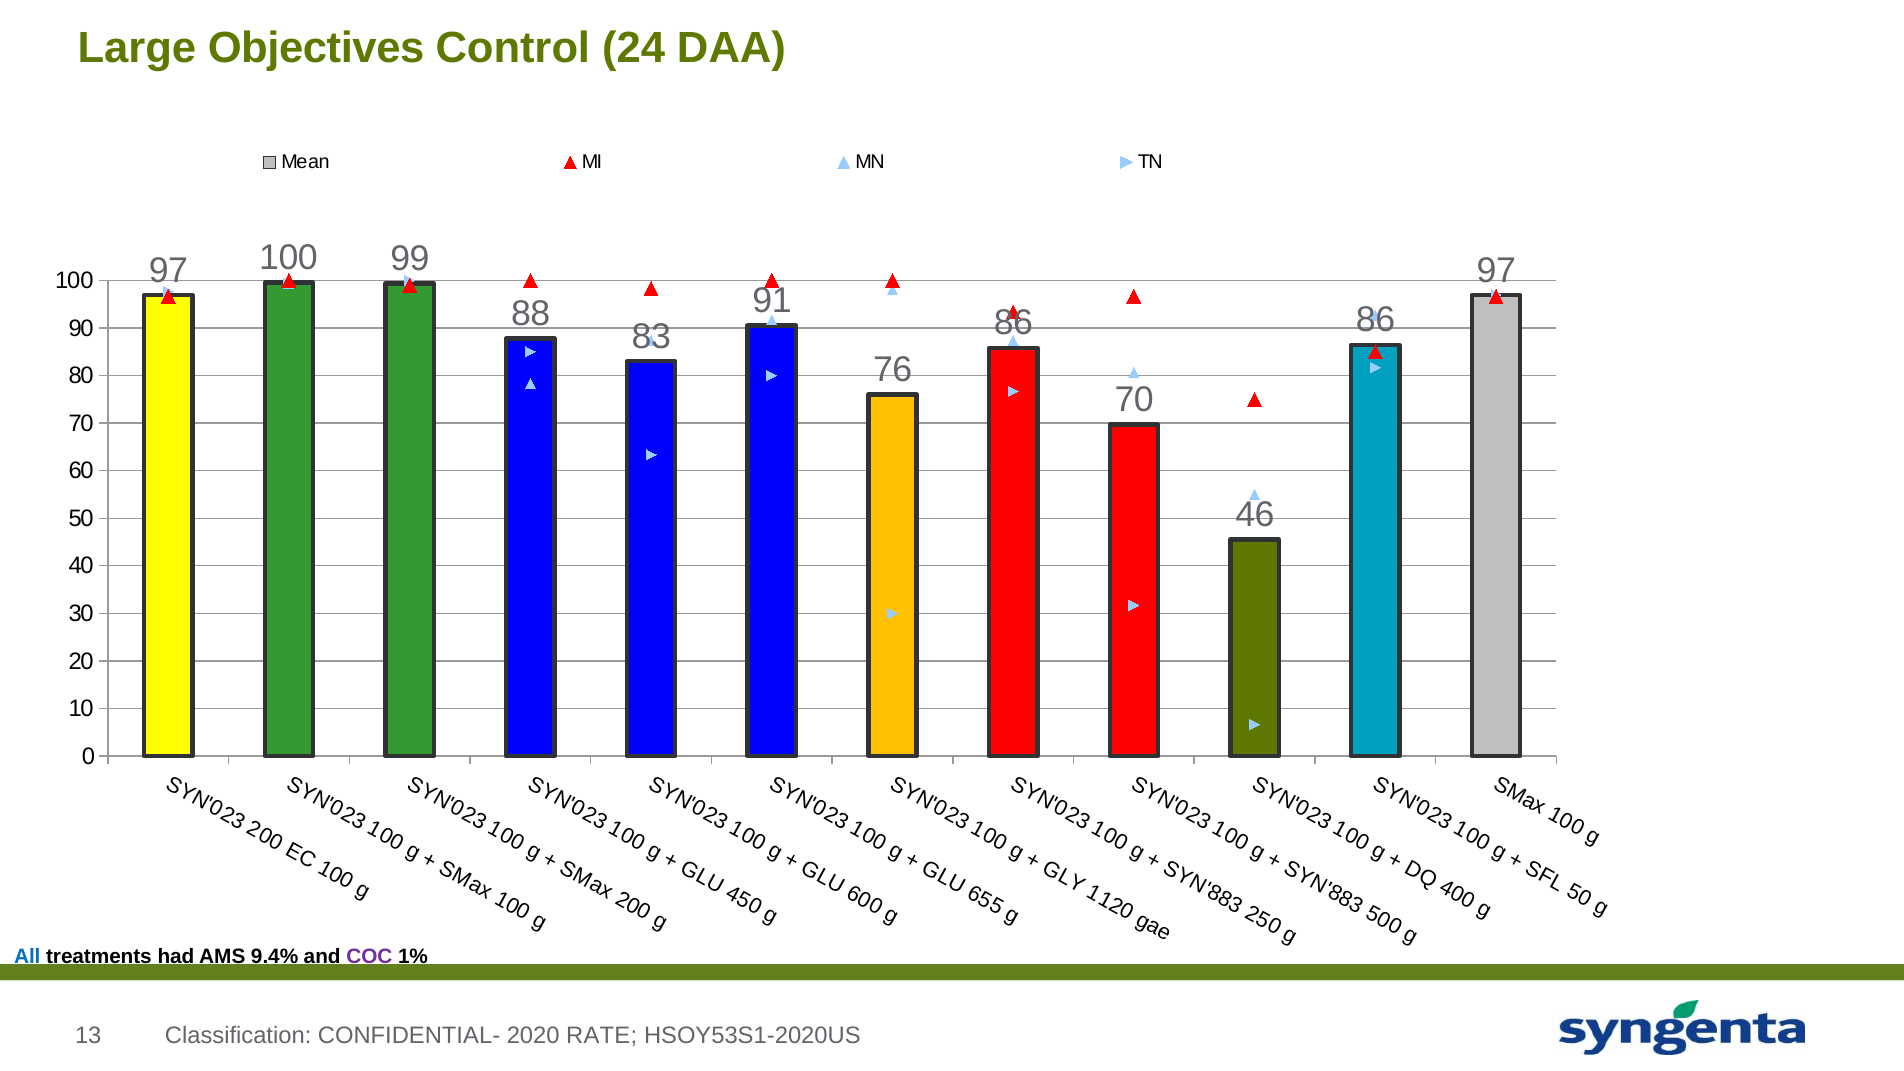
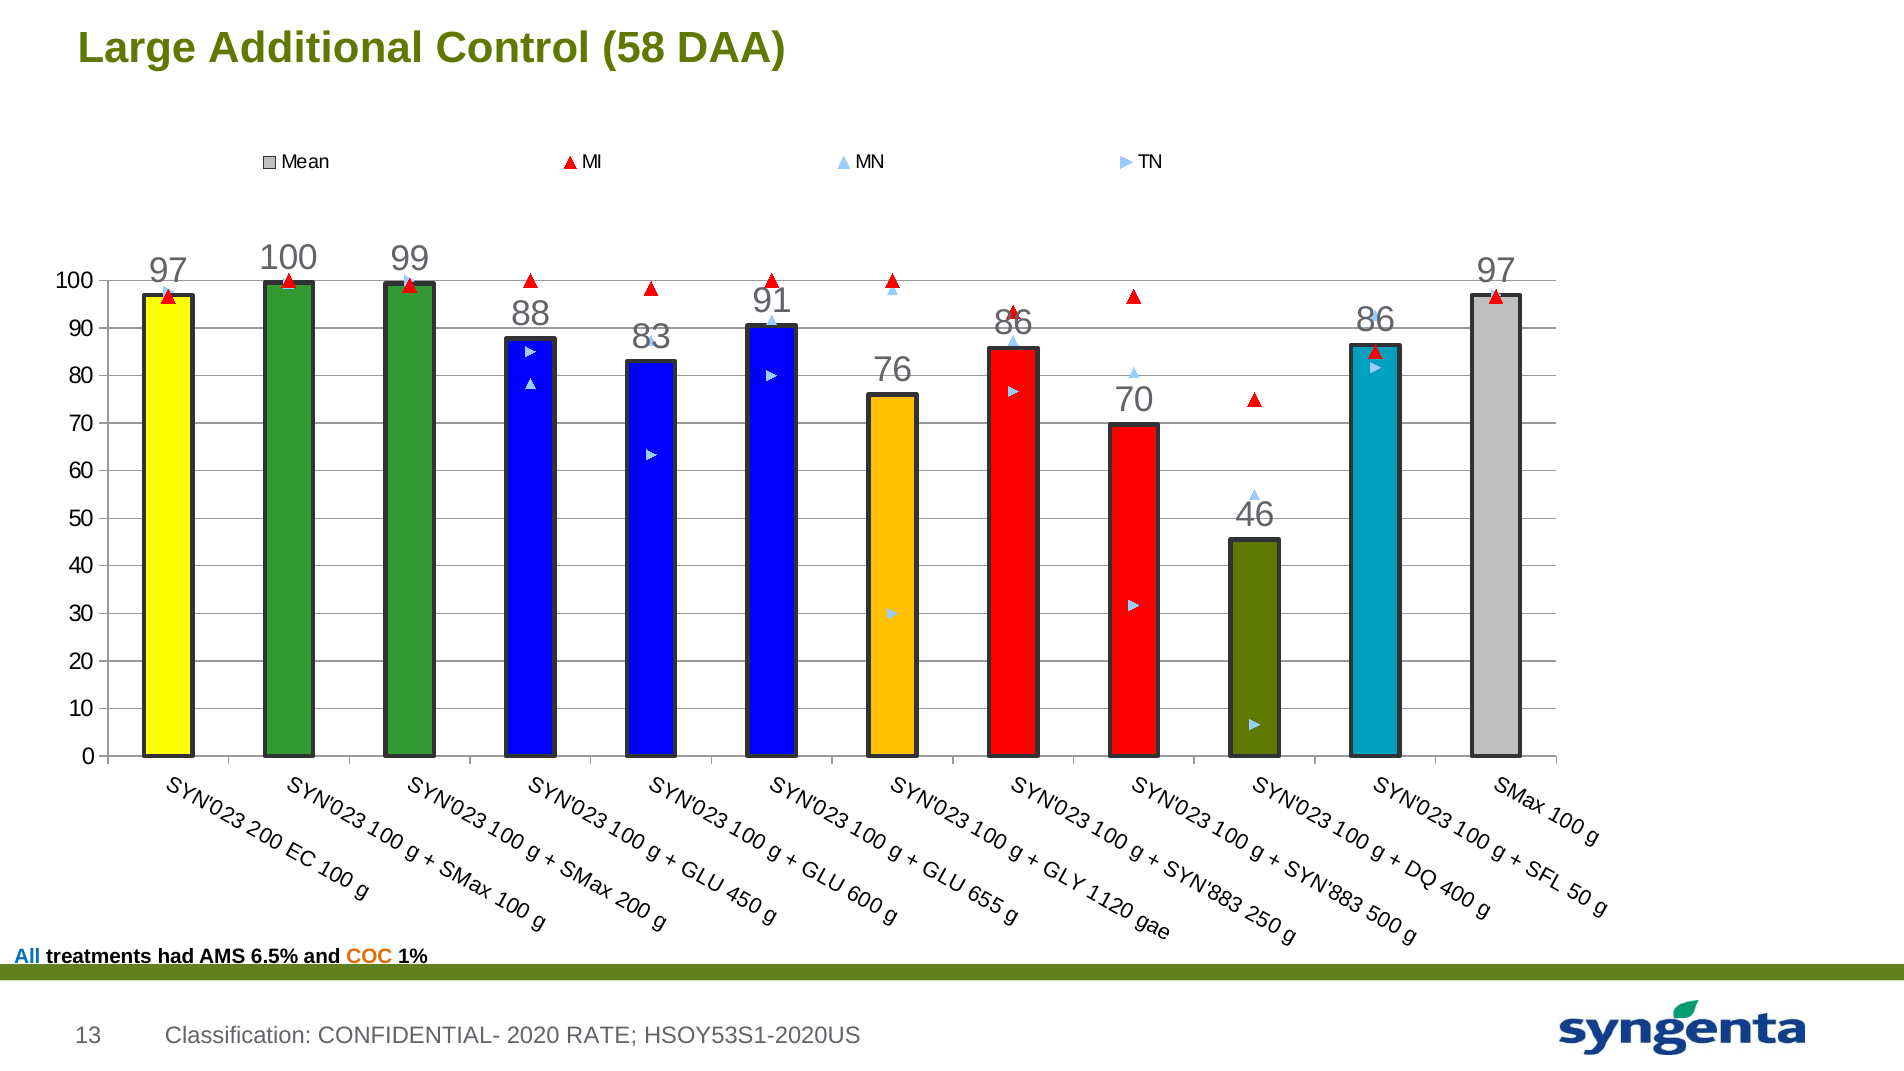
Objectives: Objectives -> Additional (316, 48)
24: 24 -> 58 (634, 48)
9.4%: 9.4% -> 6.5% (275, 957)
COC colour: purple -> orange (369, 957)
